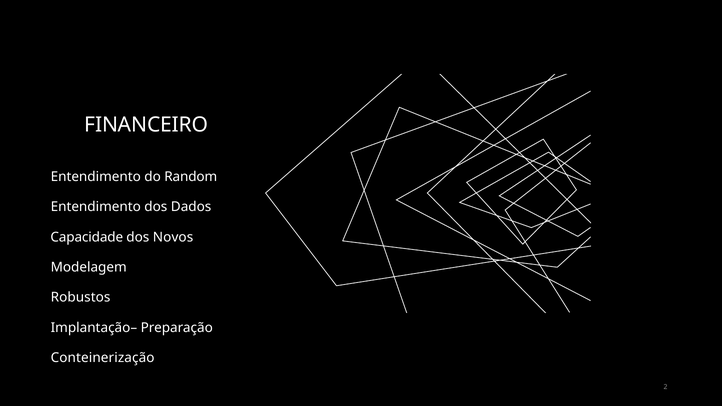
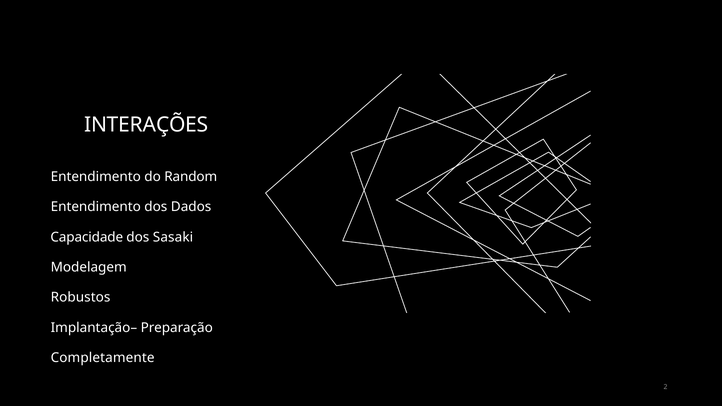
FINANCEIRO: FINANCEIRO -> INTERAÇÕES (146, 125)
Novos: Novos -> Sasaki (173, 237)
Conteinerização: Conteinerização -> Completamente (103, 358)
